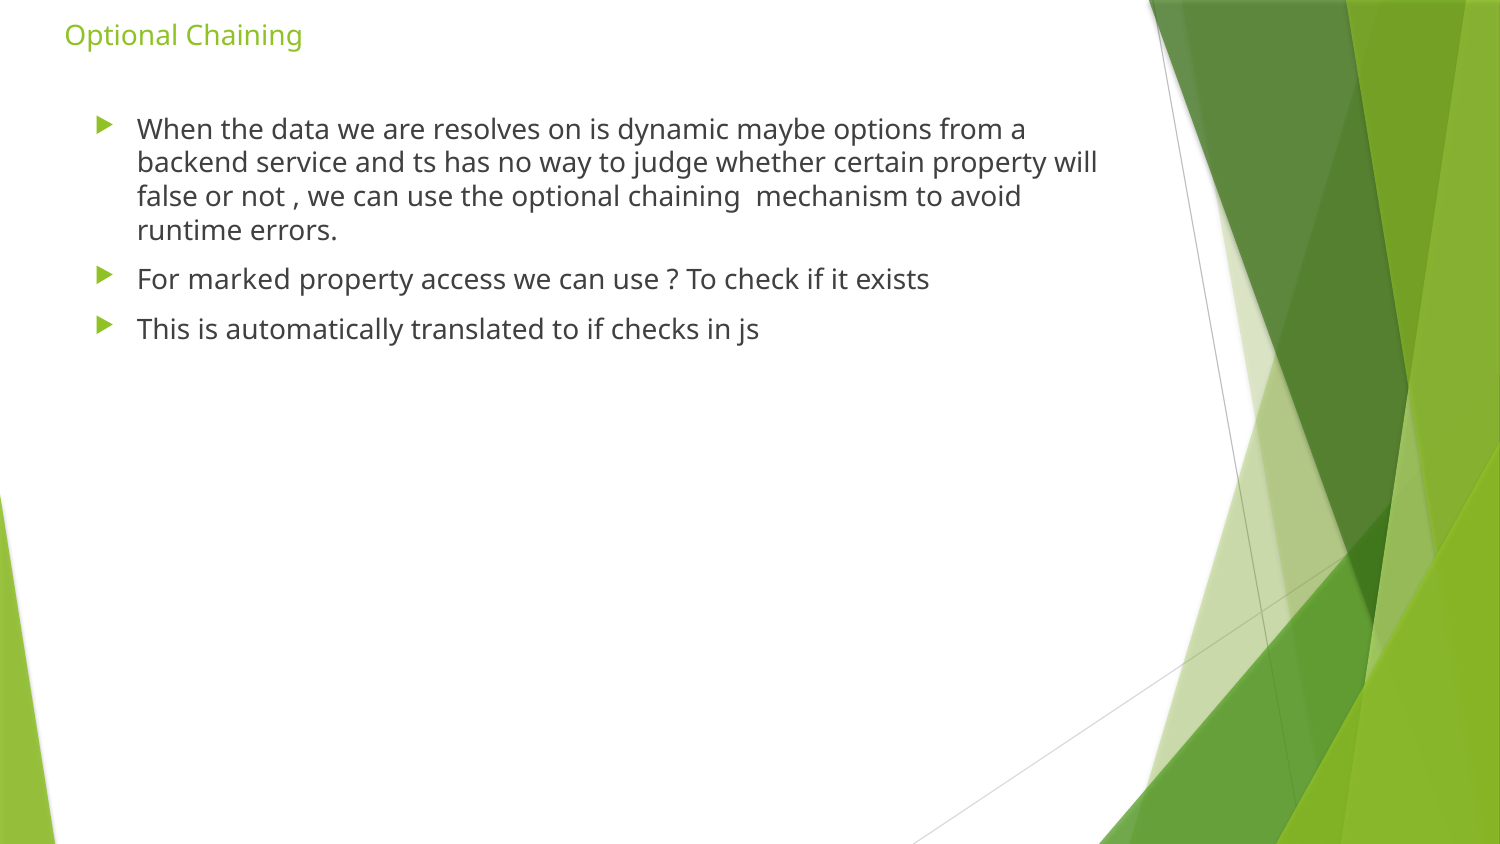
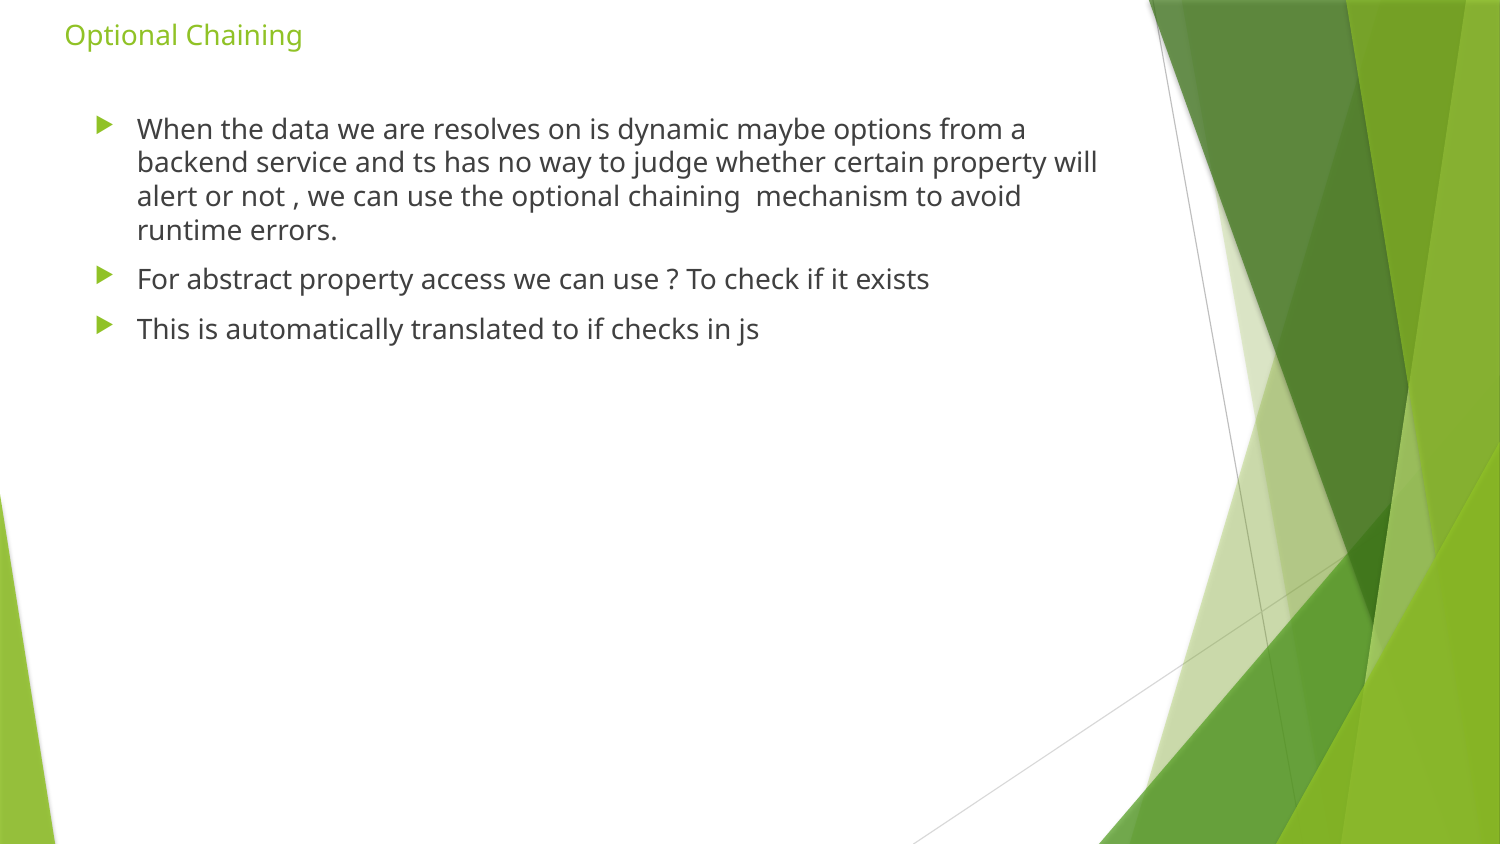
false: false -> alert (167, 197)
marked: marked -> abstract (239, 281)
